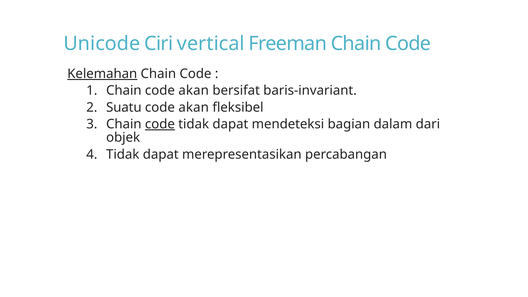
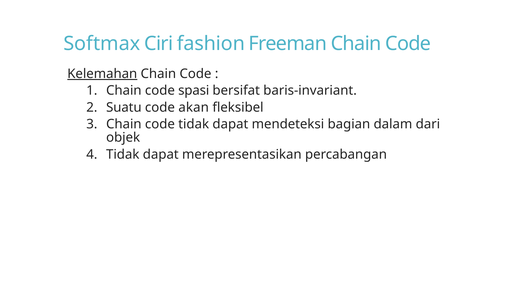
Unicode: Unicode -> Softmax (102, 44)
vertical: vertical -> fashion (211, 44)
Chain code akan: akan -> spasi (194, 91)
code underline: present -> none (160, 124)
